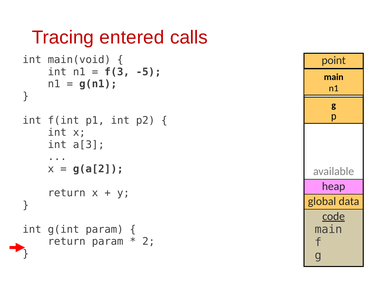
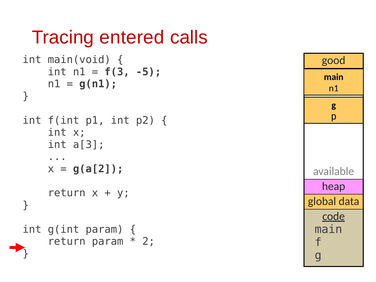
point: point -> good (334, 60)
